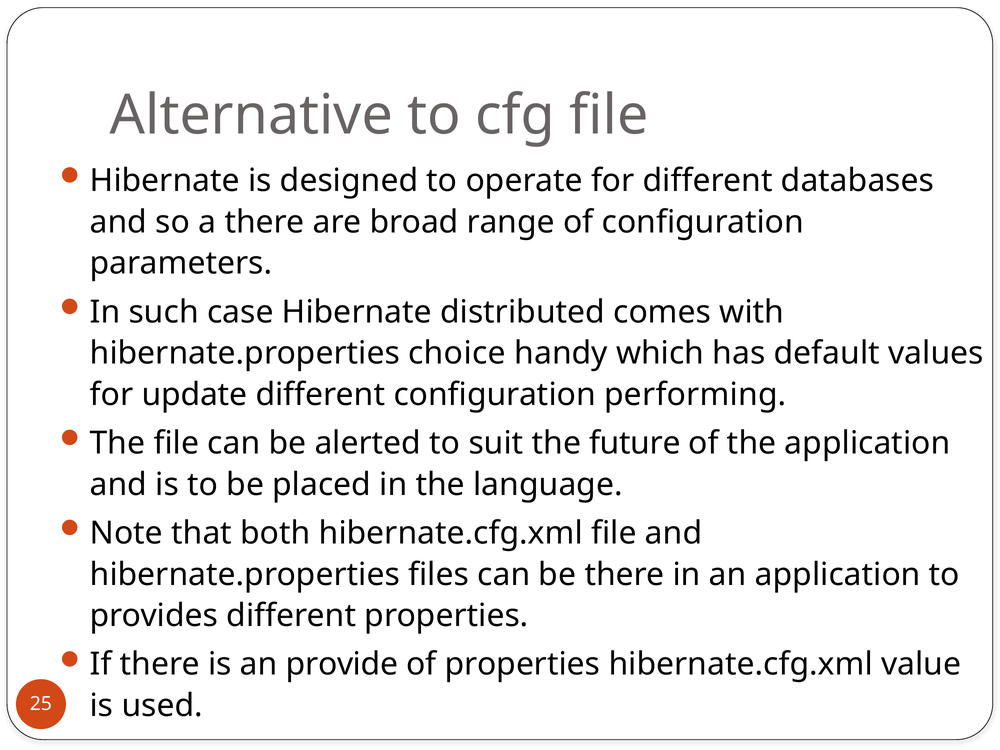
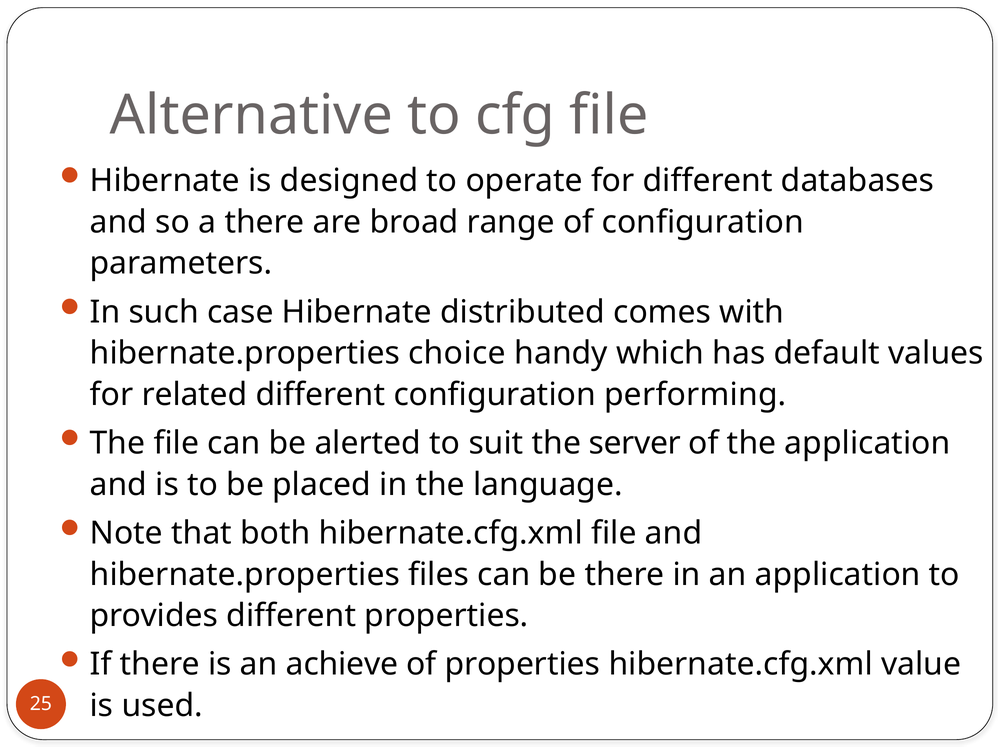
update: update -> related (194, 395)
future: future -> server (635, 443)
provide: provide -> achieve (342, 664)
